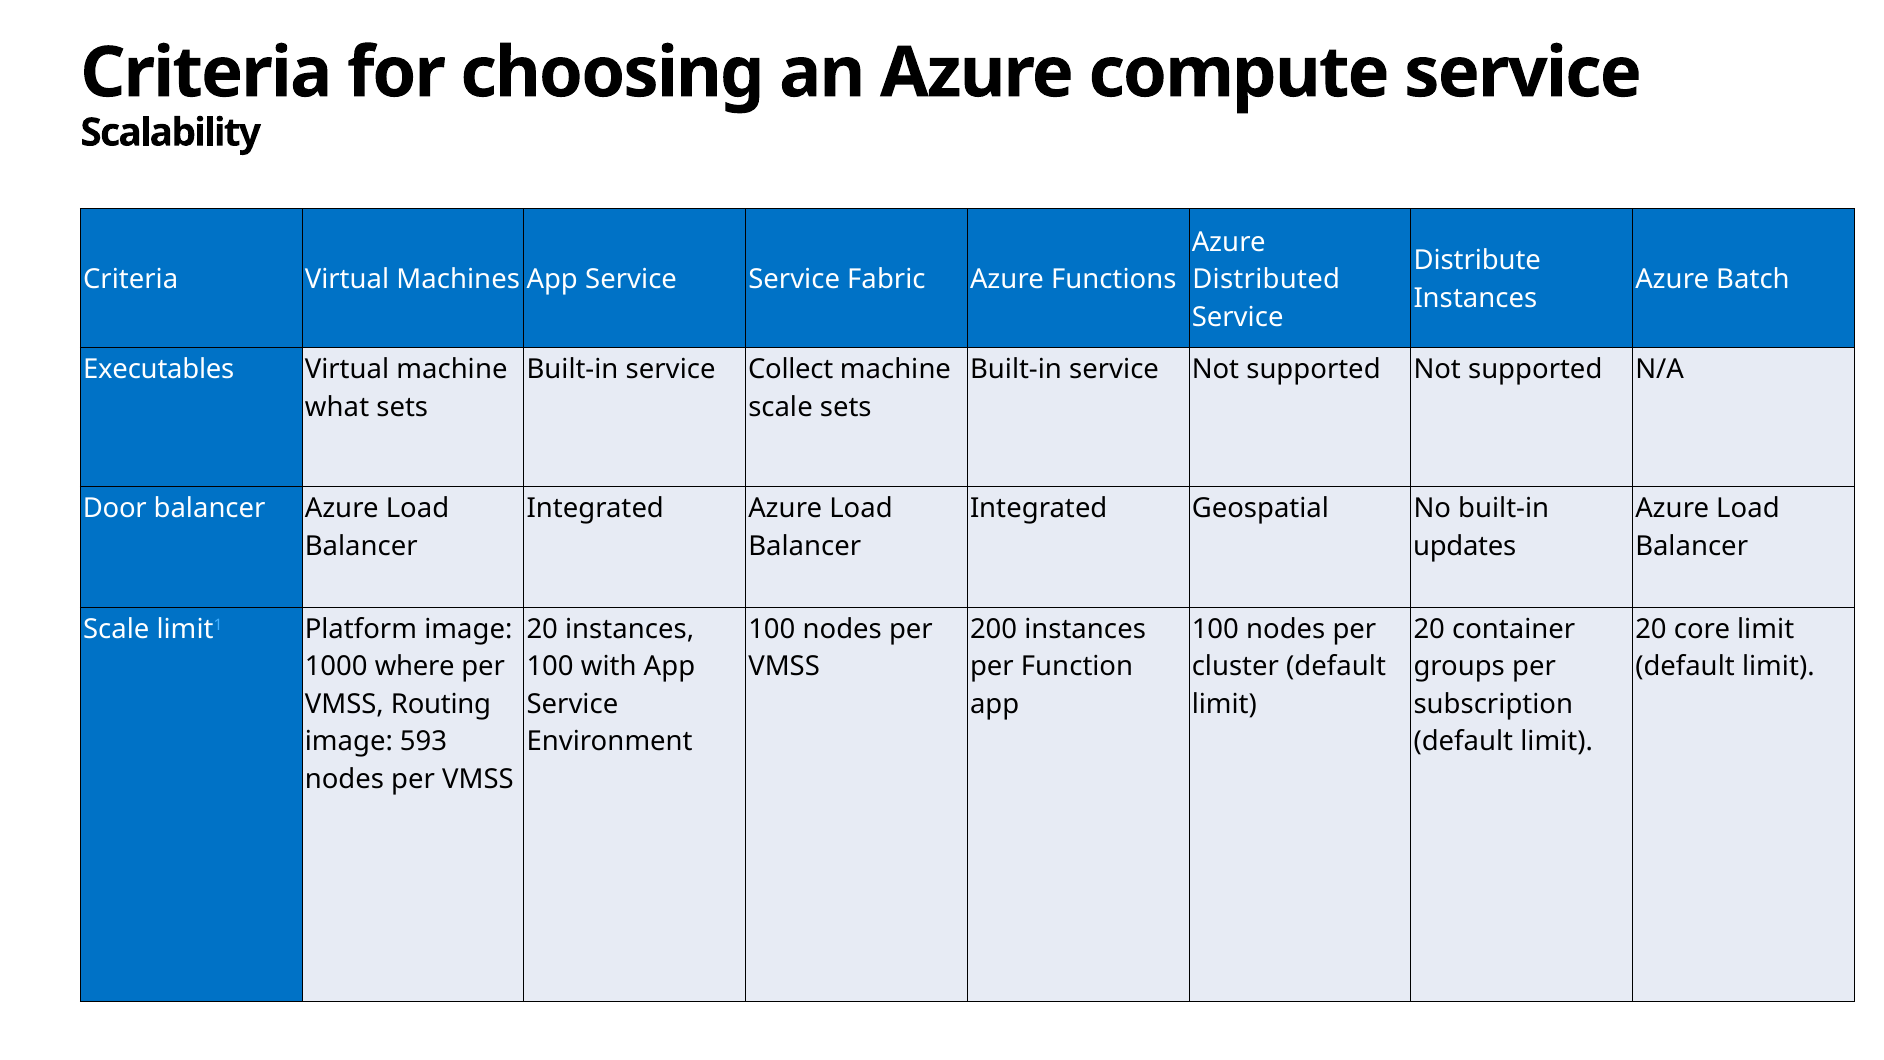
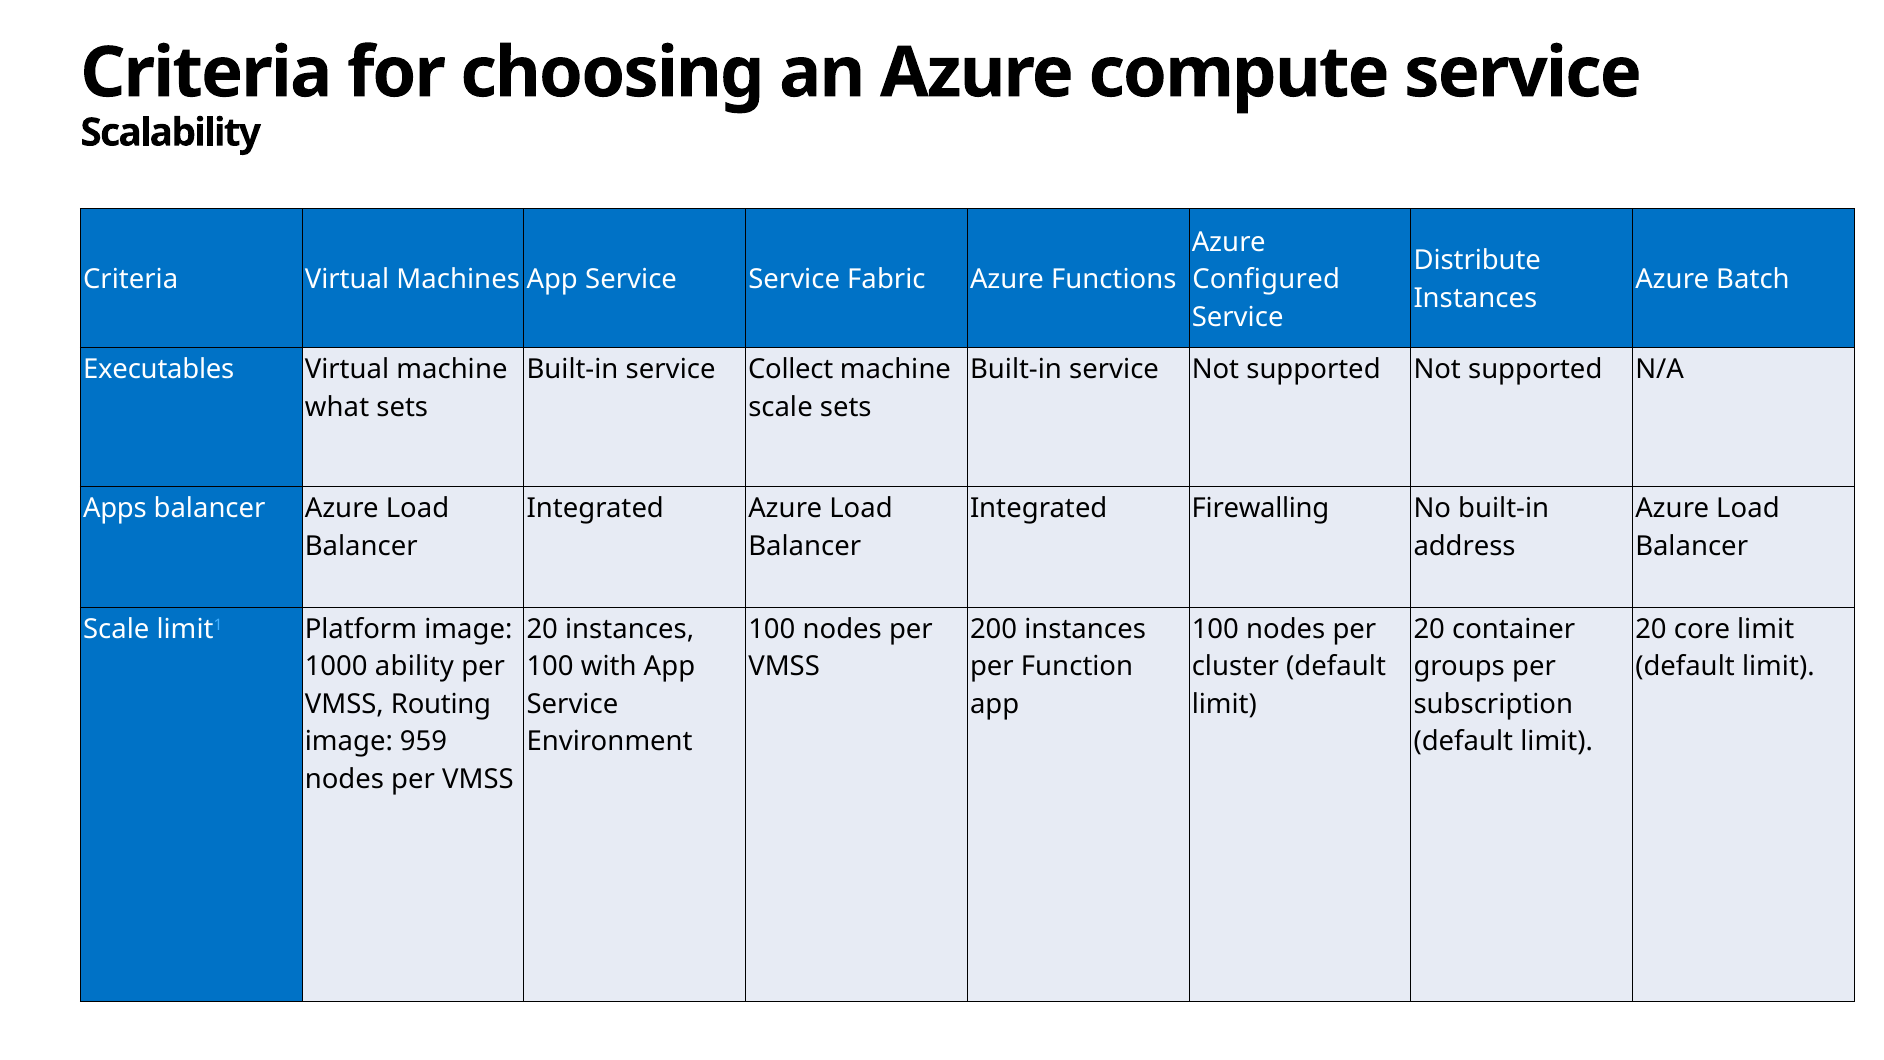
Distributed: Distributed -> Configured (1266, 280)
Door: Door -> Apps (115, 509)
Geospatial: Geospatial -> Firewalling (1261, 509)
updates: updates -> address (1465, 546)
where: where -> ability (414, 667)
593: 593 -> 959 (424, 741)
